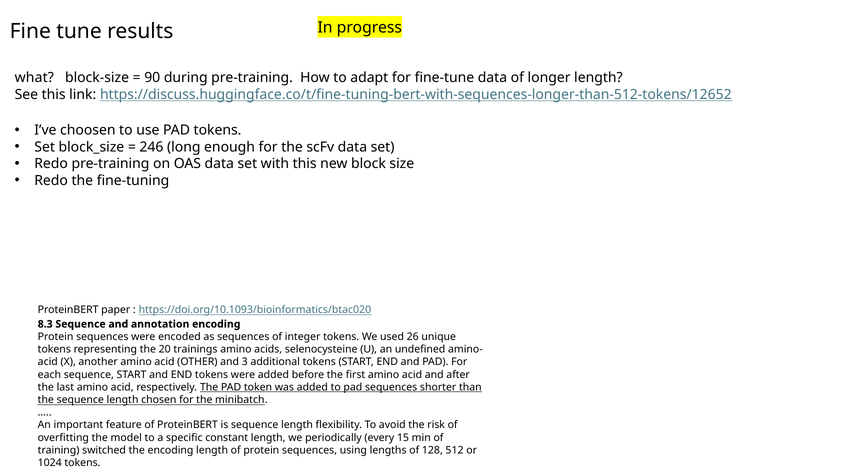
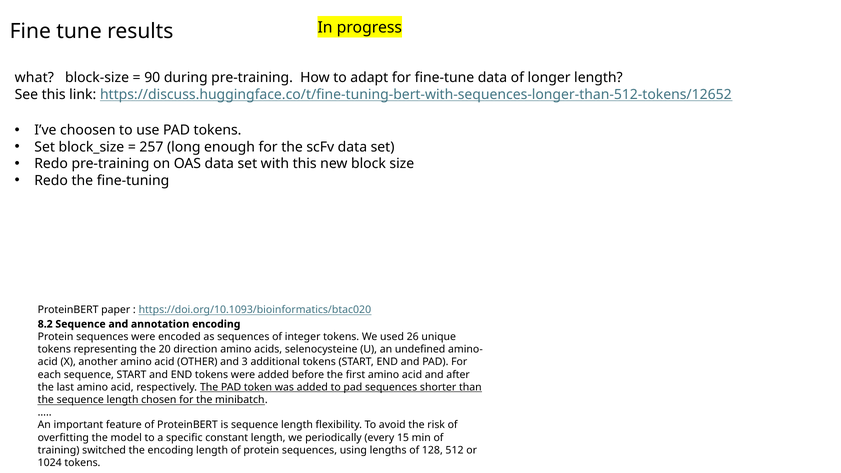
246: 246 -> 257 (151, 147)
8.3: 8.3 -> 8.2 (45, 324)
trainings: trainings -> direction (195, 349)
